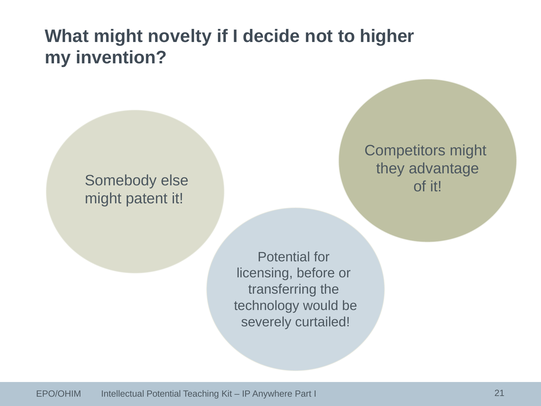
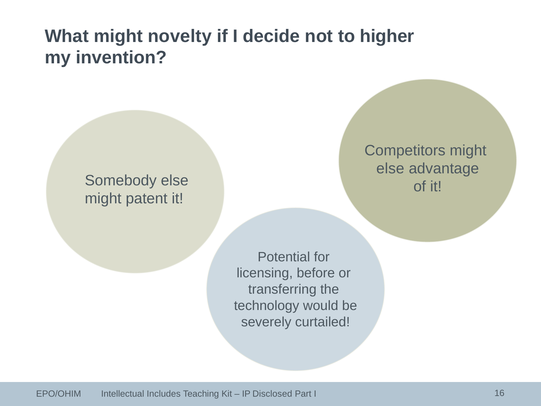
they: they -> else (390, 168)
Intellectual Potential: Potential -> Includes (164, 394)
Anywhere: Anywhere -> Disclosed (272, 394)
21: 21 -> 16 (499, 393)
